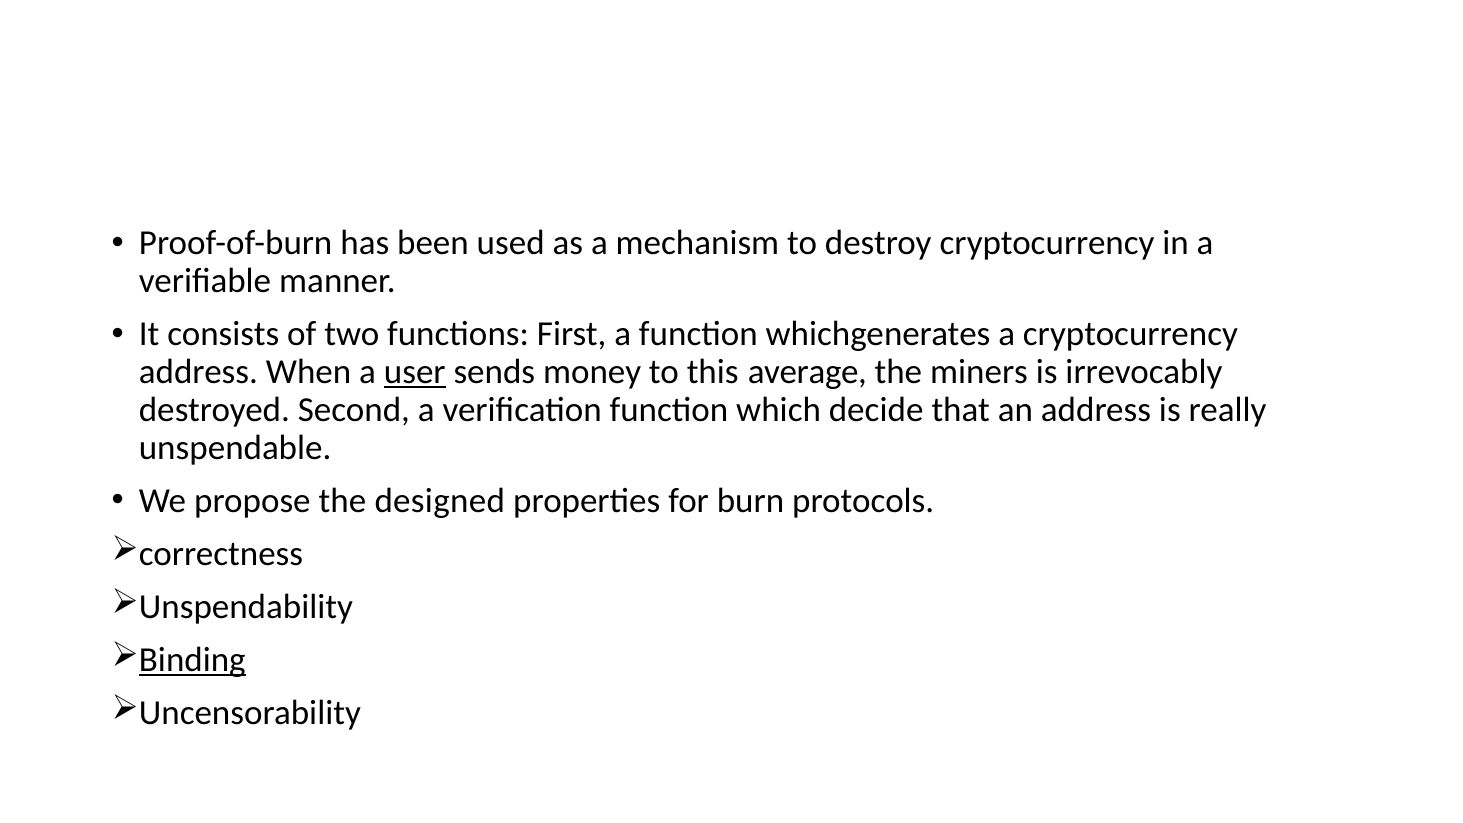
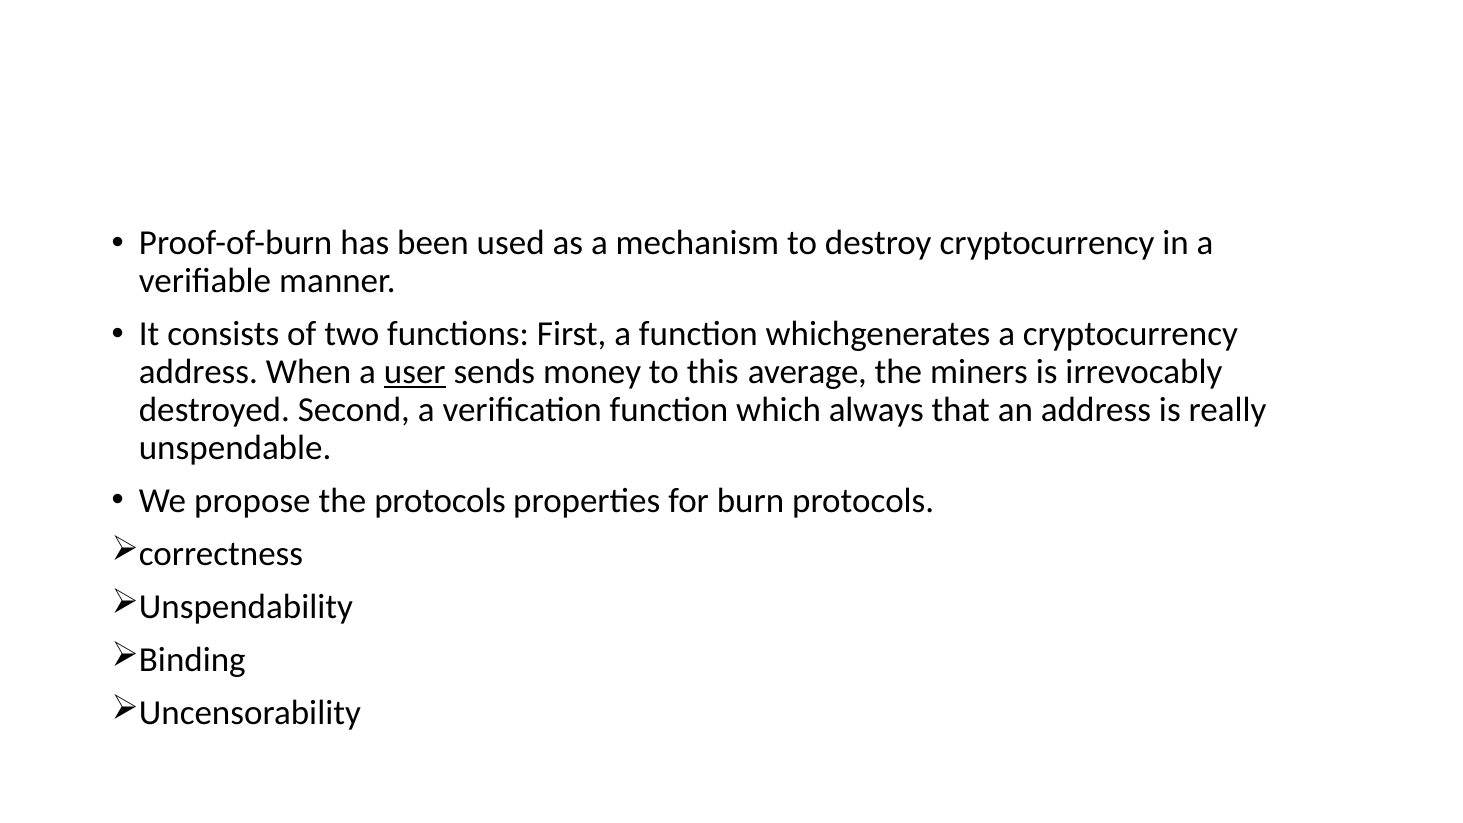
decide: decide -> always (876, 410)
the designed: designed -> protocols (440, 501)
Binding underline: present -> none (192, 660)
